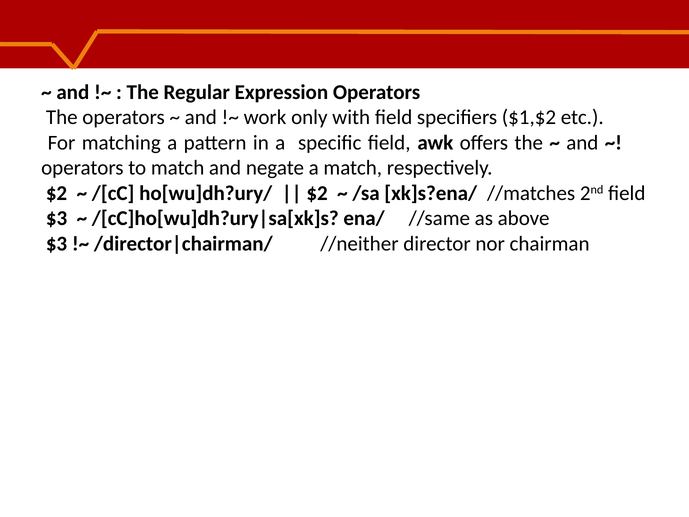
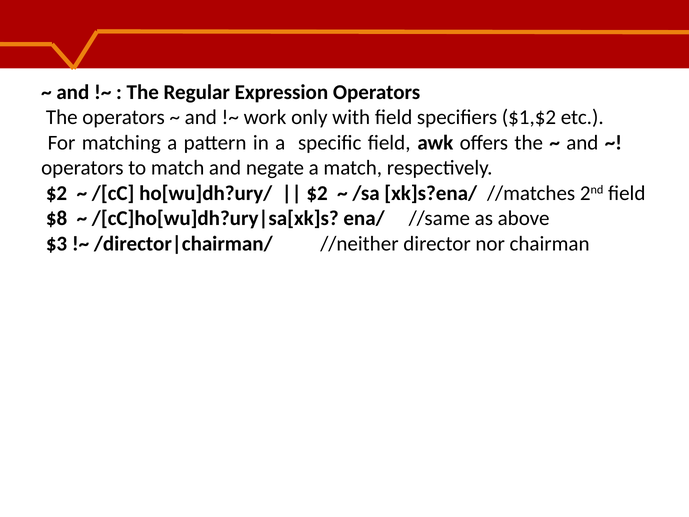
$3: $3 -> $8 (57, 218)
